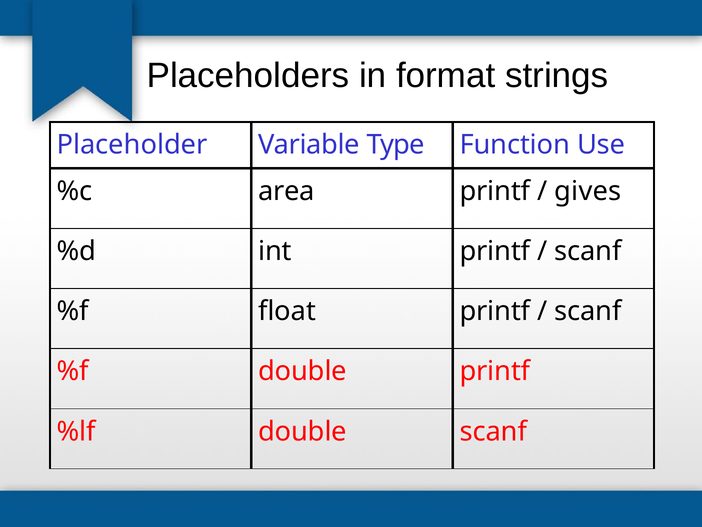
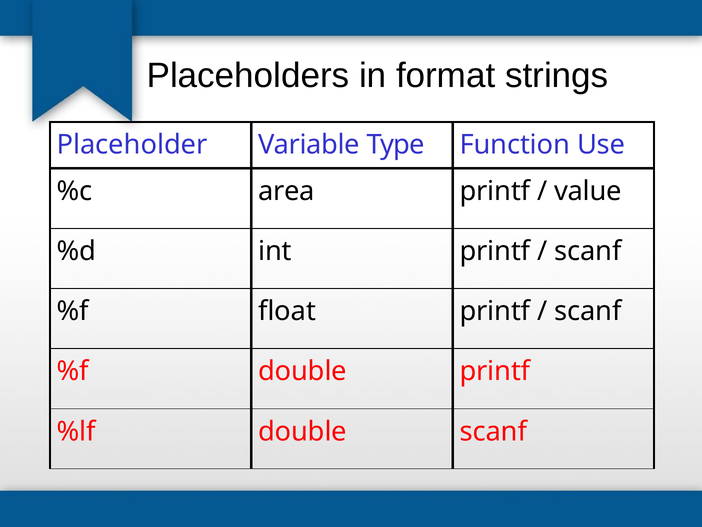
gives: gives -> value (588, 191)
